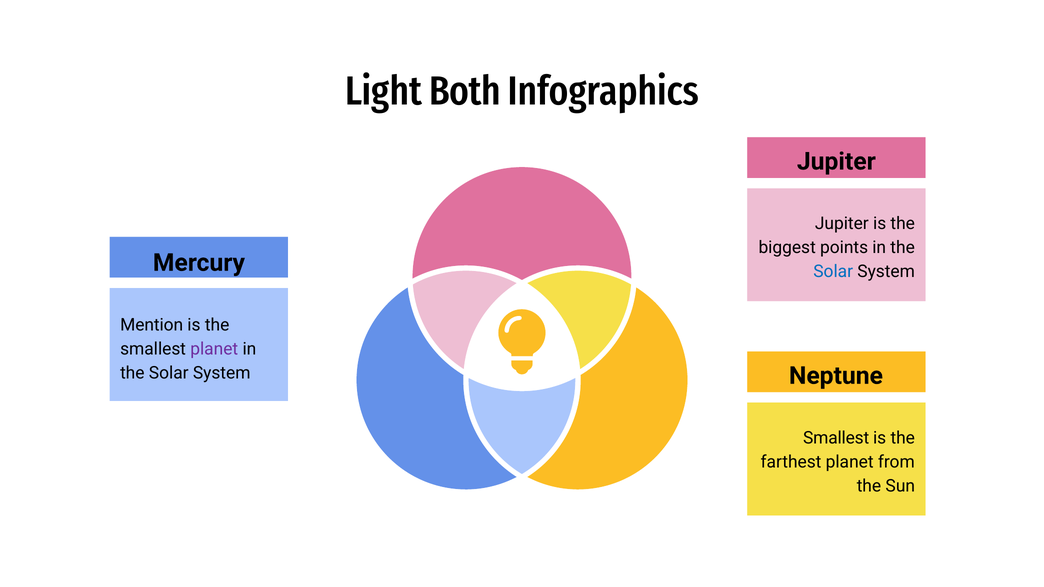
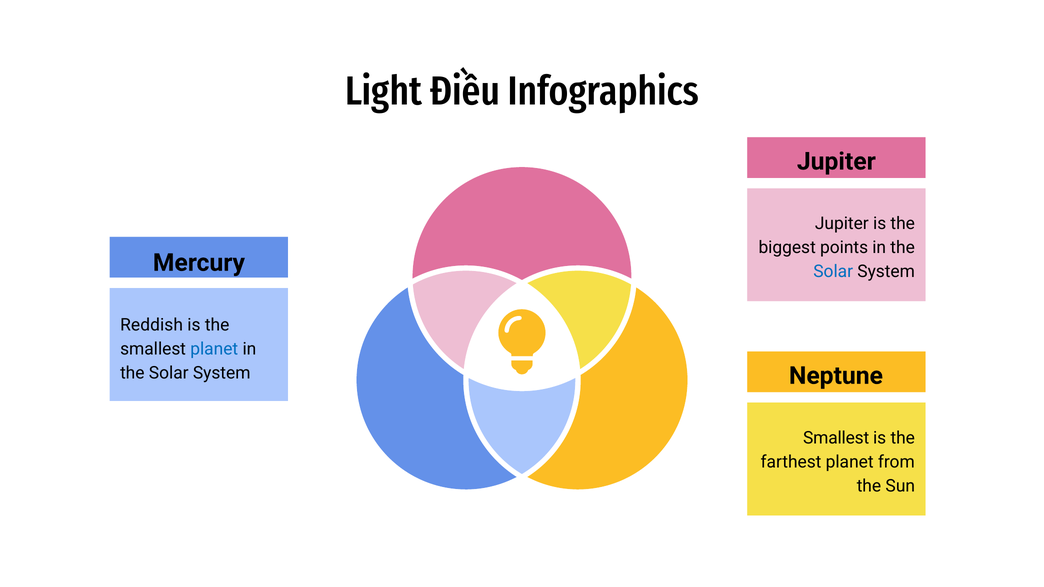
Both: Both -> Điều (465, 92)
Mention: Mention -> Reddish (152, 325)
planet colour: purple -> blue (214, 349)
